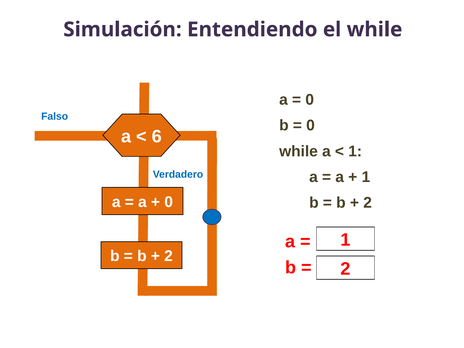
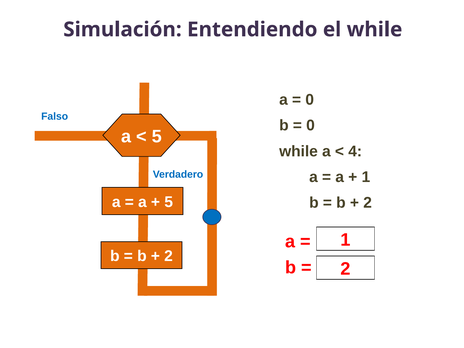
6: 6 -> 5 (157, 136)
1: 1 -> 4 (355, 151)
0: 0 -> 5 (169, 202)
